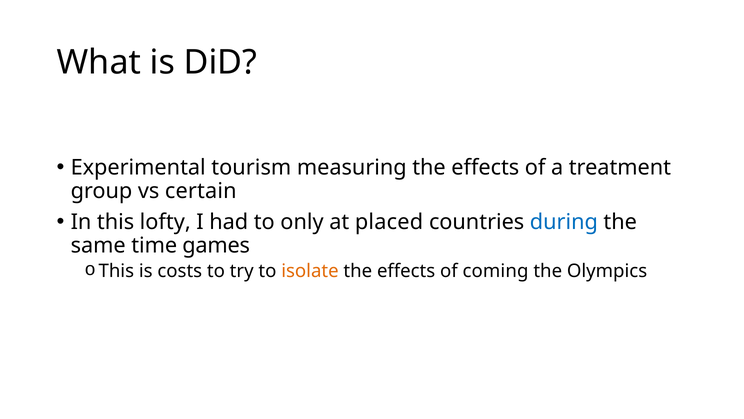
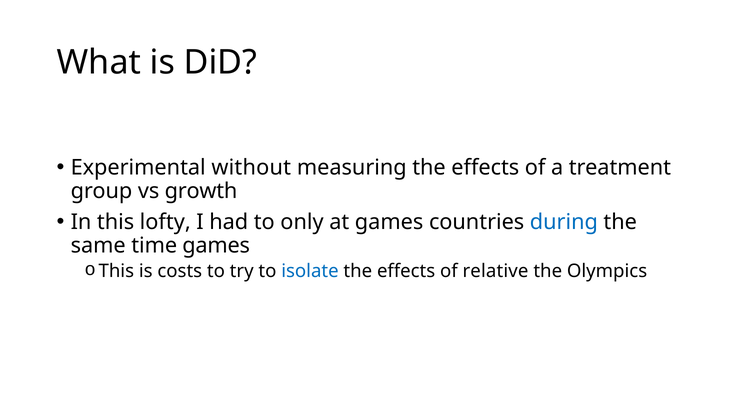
tourism: tourism -> without (251, 167)
certain: certain -> growth (201, 191)
at placed: placed -> games (389, 222)
isolate colour: orange -> blue (310, 271)
coming: coming -> relative (496, 271)
